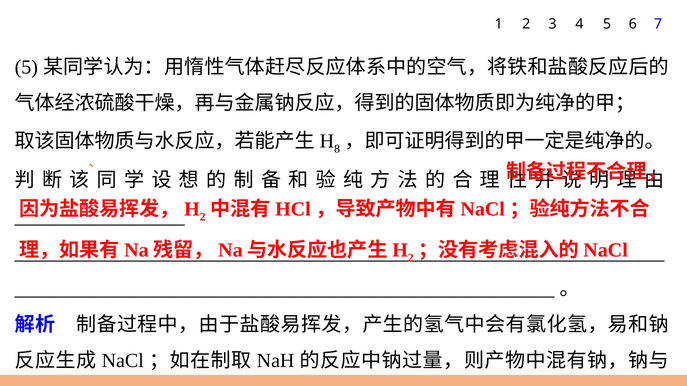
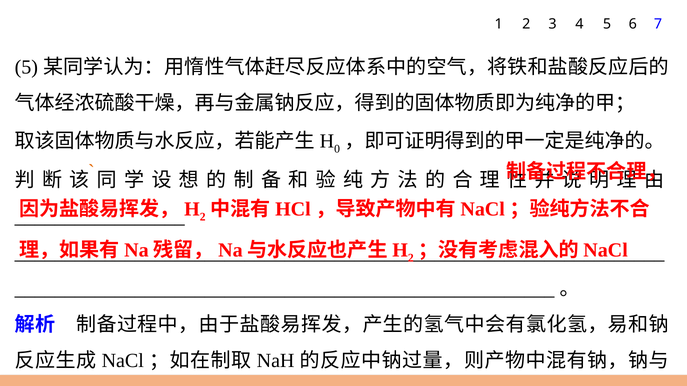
8: 8 -> 0 (337, 149)
